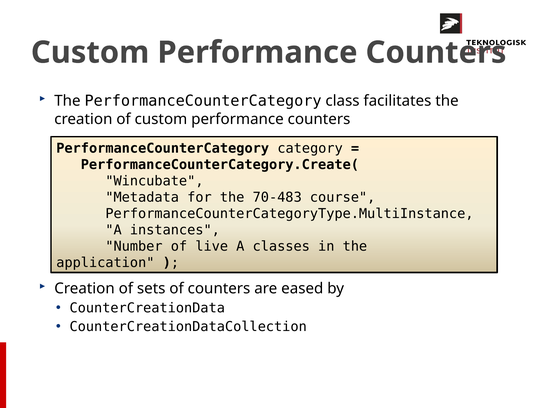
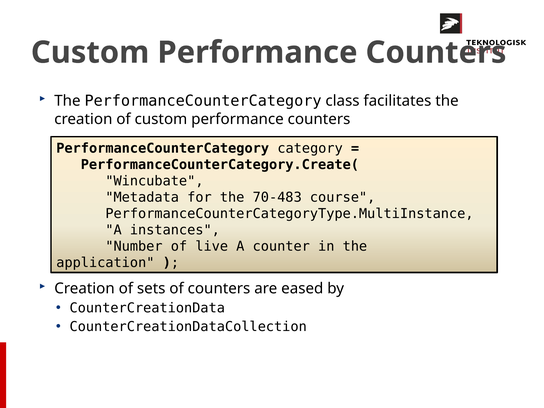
classes: classes -> counter (281, 246)
